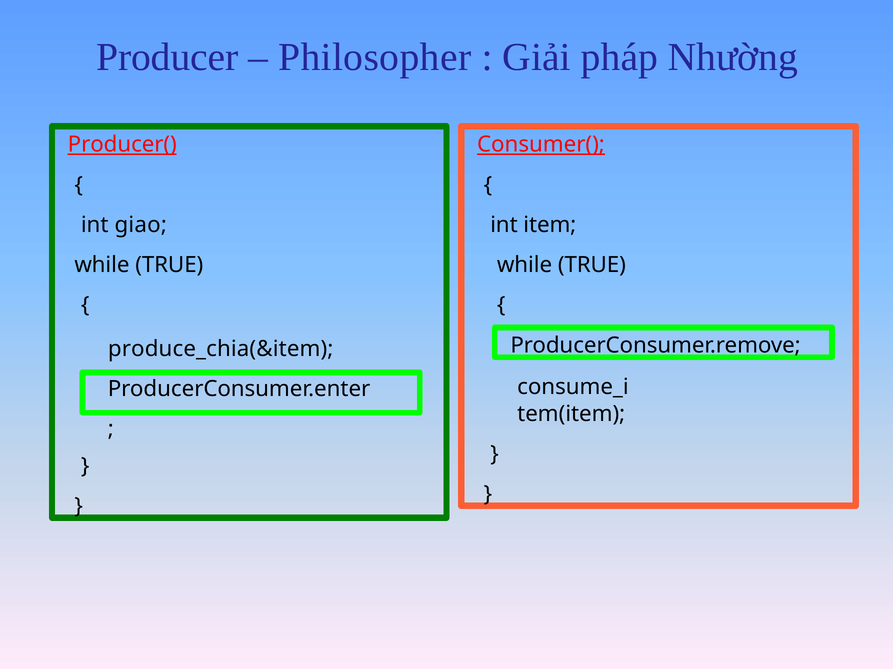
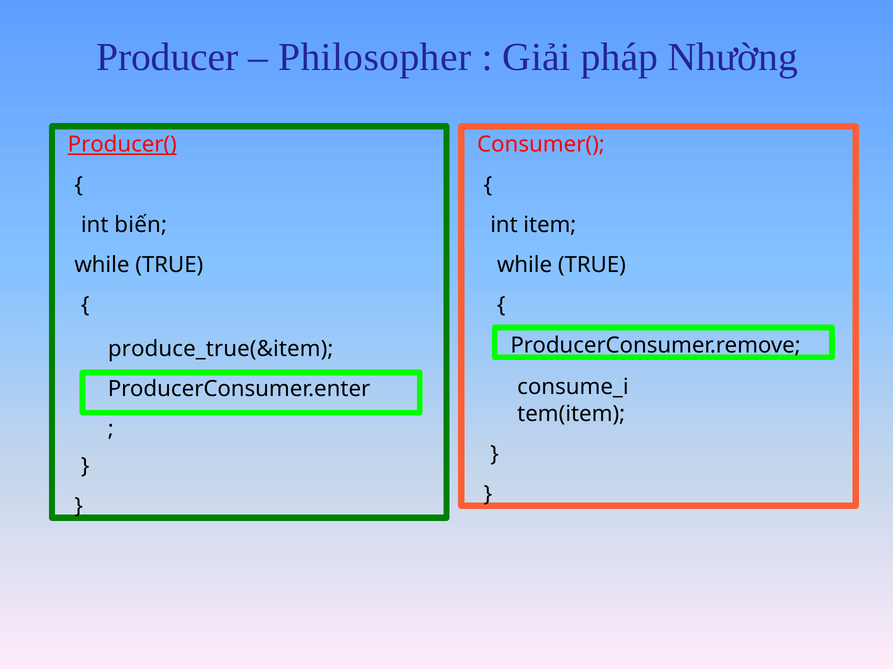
Consumer( underline: present -> none (541, 145)
giao: giao -> biến (141, 225)
produce_chia(&item: produce_chia(&item -> produce_true(&item (221, 349)
